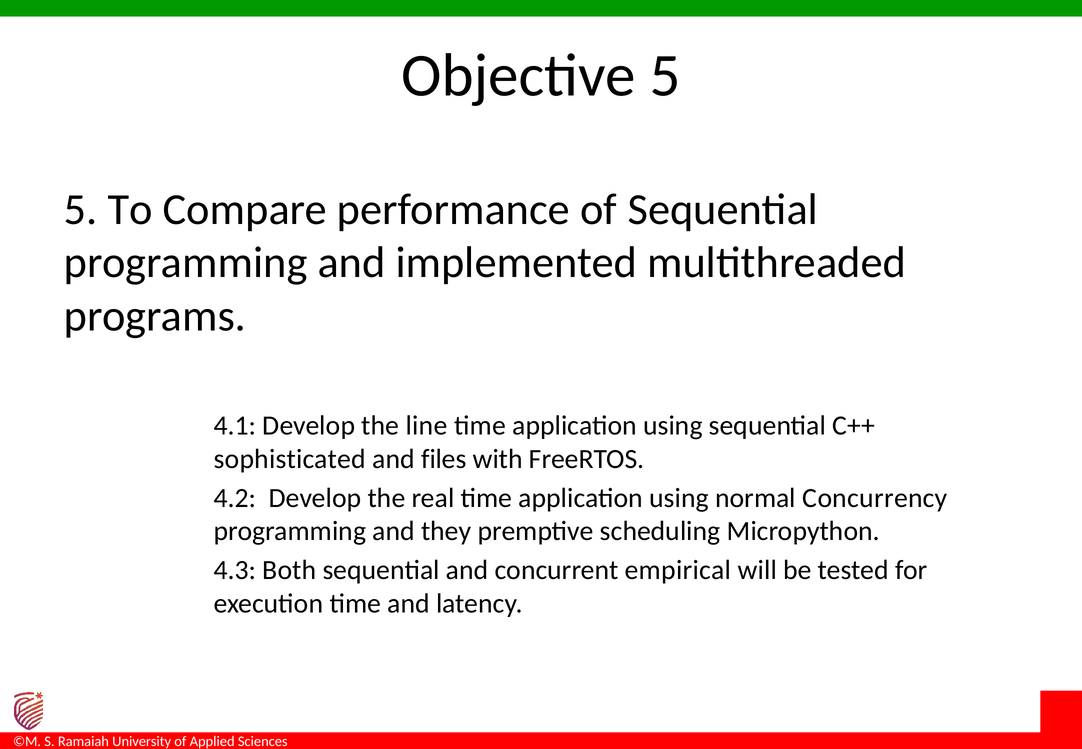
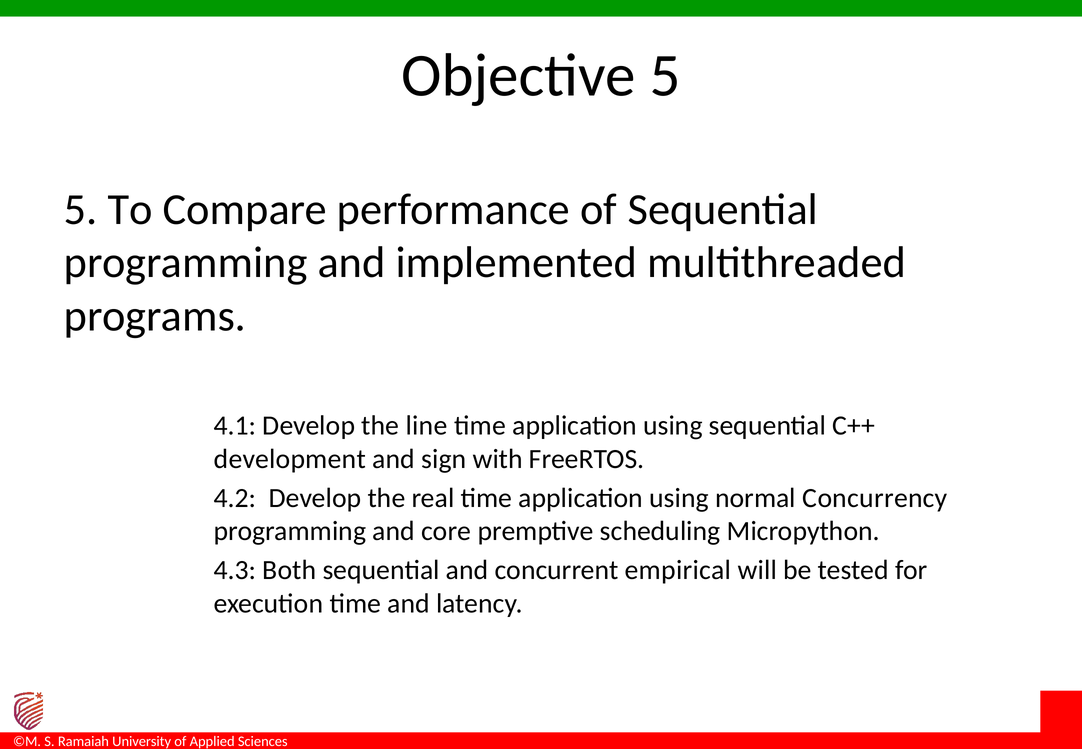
sophisticated: sophisticated -> development (290, 459)
files: files -> sign (444, 459)
they: they -> core (446, 531)
